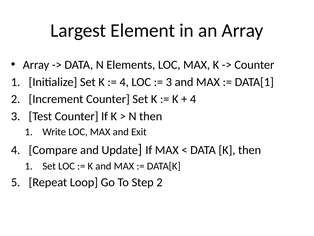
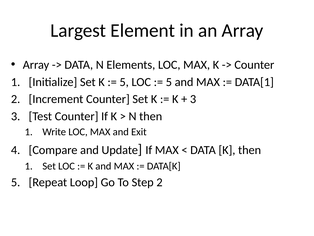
4: 4 -> 5 (124, 82)
3: 3 -> 5 (169, 82)
4: 4 -> 3 (193, 99)
